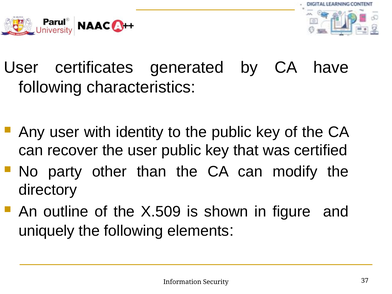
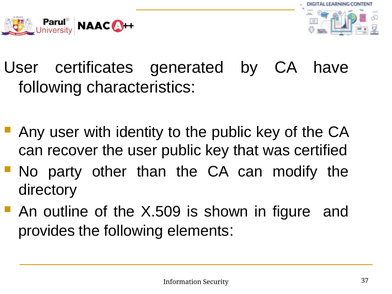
uniquely: uniquely -> provides (47, 231)
